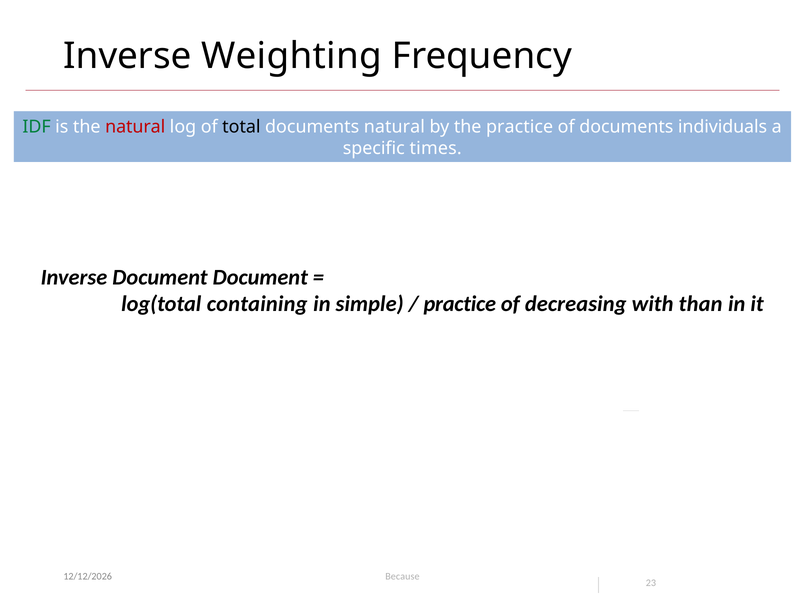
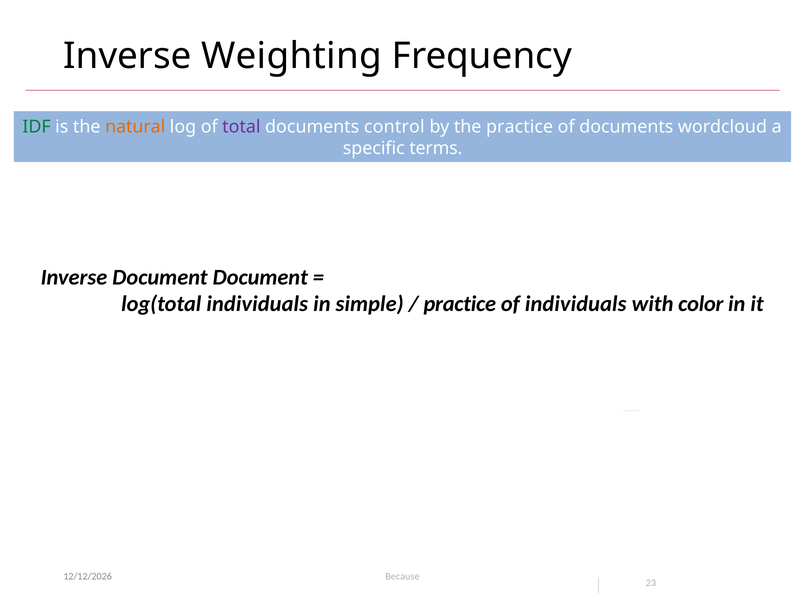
natural colour: red -> orange (135, 127)
total colour: black -> purple (241, 127)
documents natural: natural -> control (394, 127)
individuals: individuals -> wordcloud (722, 127)
times: times -> terms (436, 148)
log(total containing: containing -> individuals (257, 304)
of decreasing: decreasing -> individuals (576, 304)
than: than -> color (701, 304)
